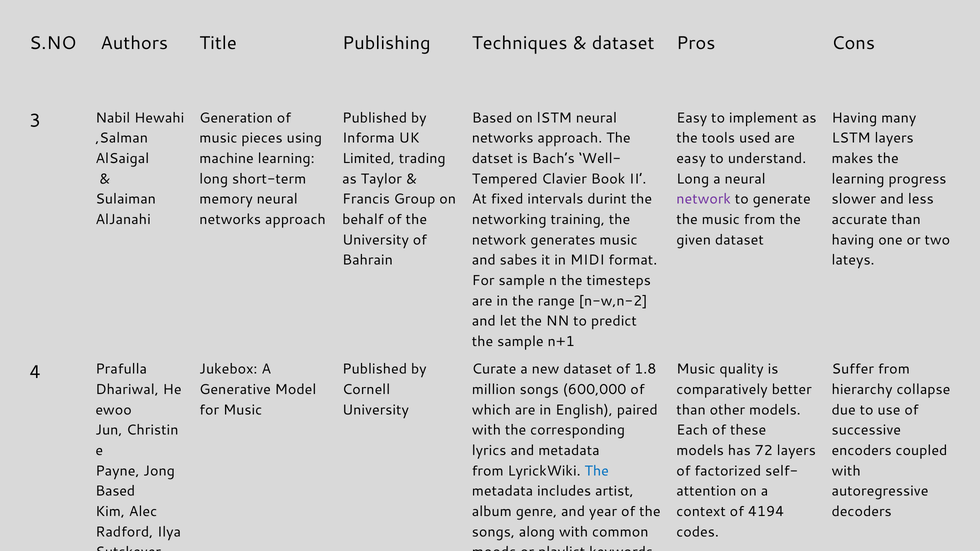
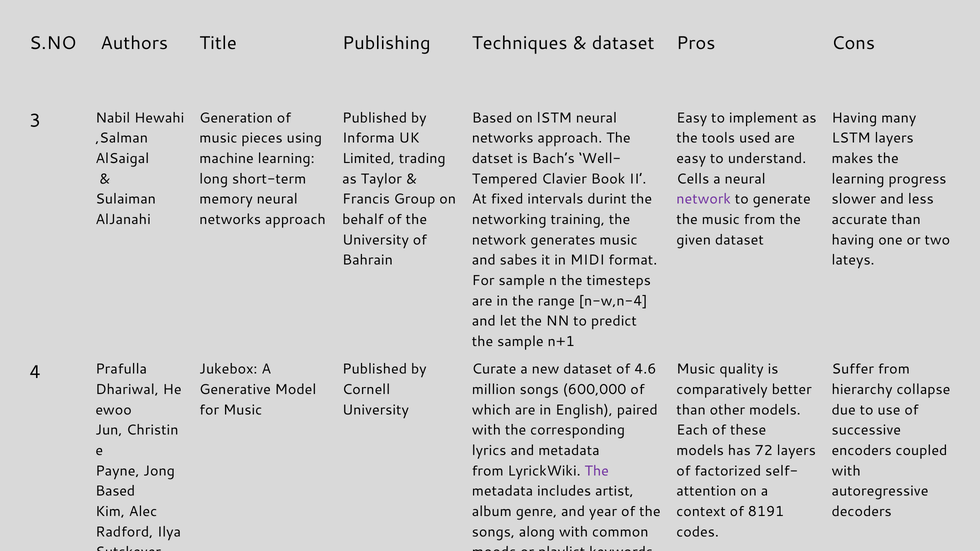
Long: Long -> Cells (693, 179)
n-w,n-2: n-w,n-2 -> n-w,n-4 (613, 301)
1.8: 1.8 -> 4.6 (645, 369)
The colour: blue -> purple (597, 471)
4194: 4194 -> 8191 (766, 512)
